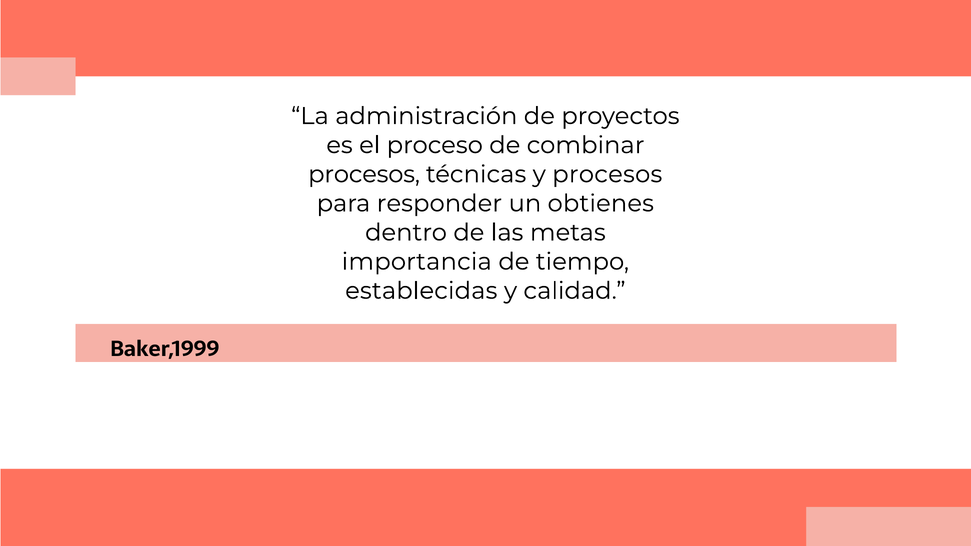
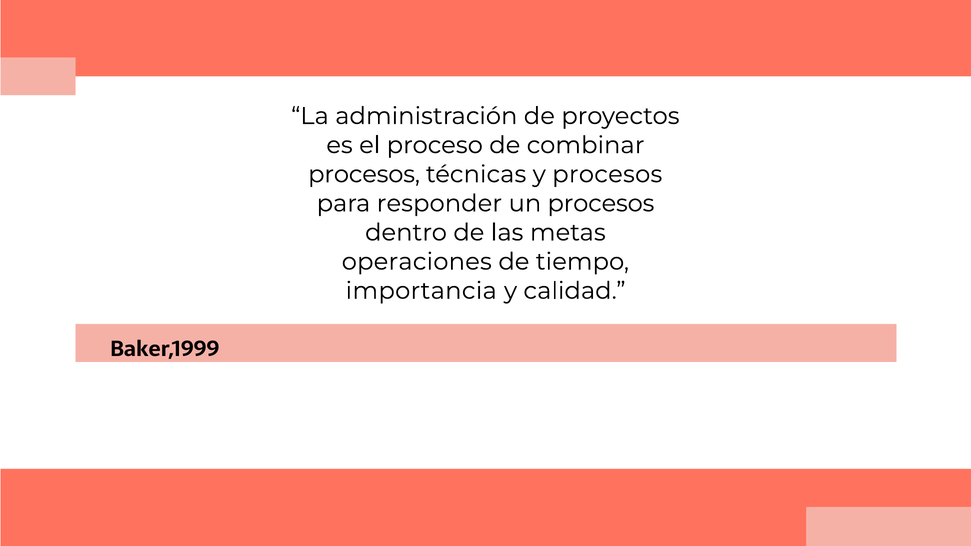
un obtienes: obtienes -> procesos (601, 203)
importancia: importancia -> operaciones (417, 262)
establecidas: establecidas -> importancia (421, 291)
